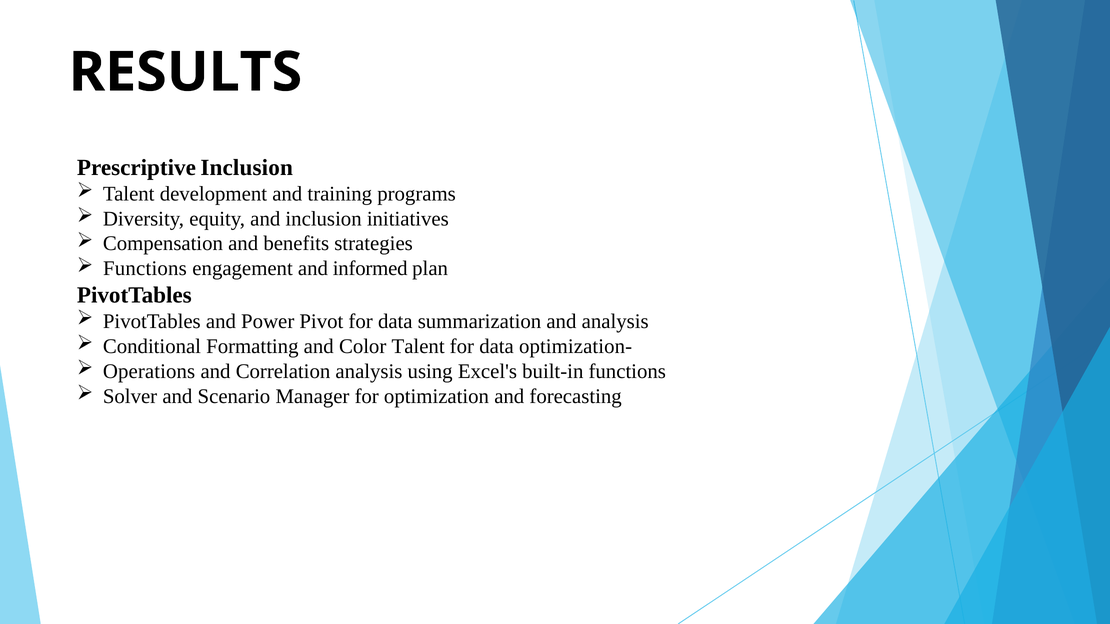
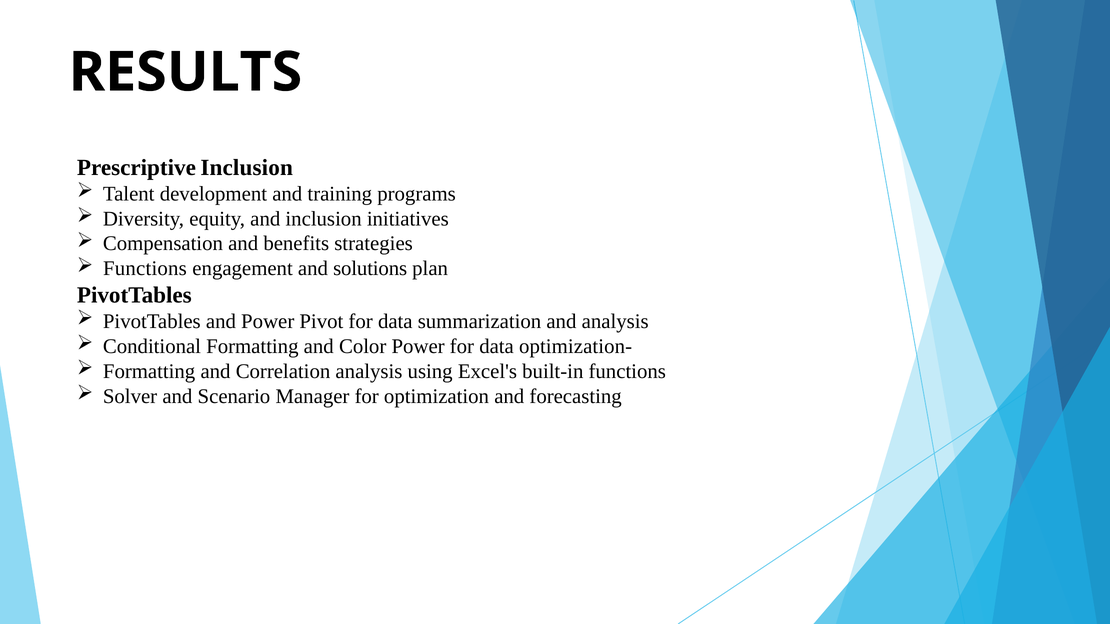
informed: informed -> solutions (370, 269)
Color Talent: Talent -> Power (418, 346)
Operations: Operations -> Formatting (149, 371)
